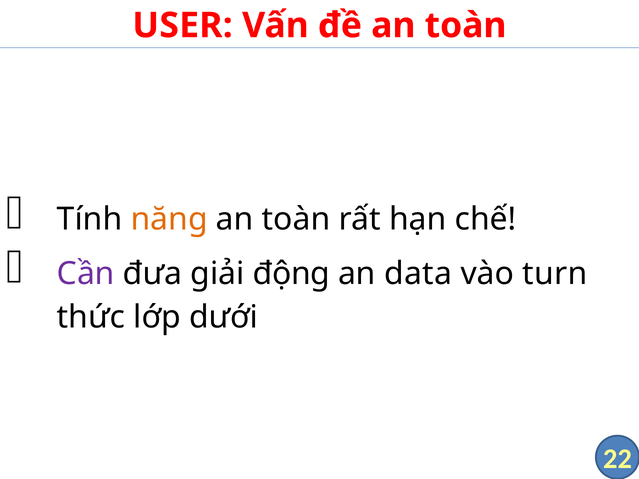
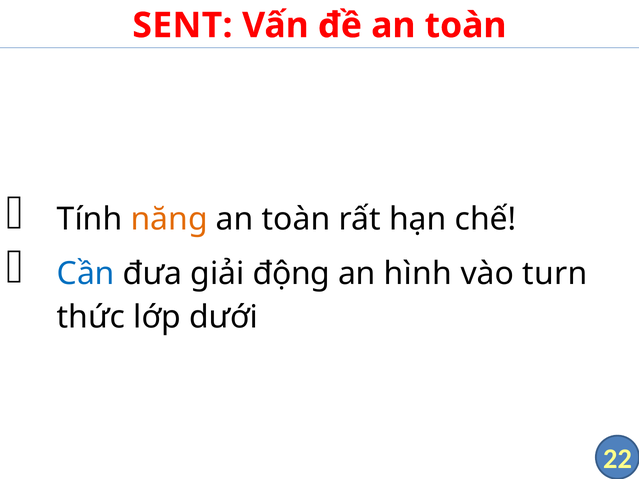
USER: USER -> SENT (182, 25)
Cần colour: purple -> blue (86, 274)
data: data -> hình (418, 274)
